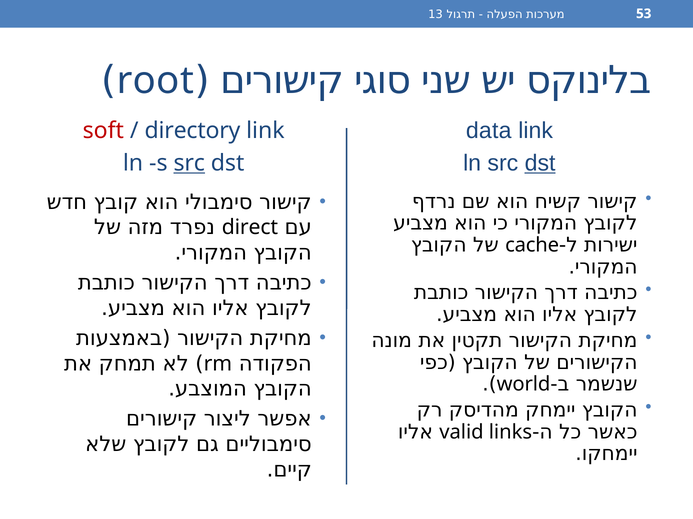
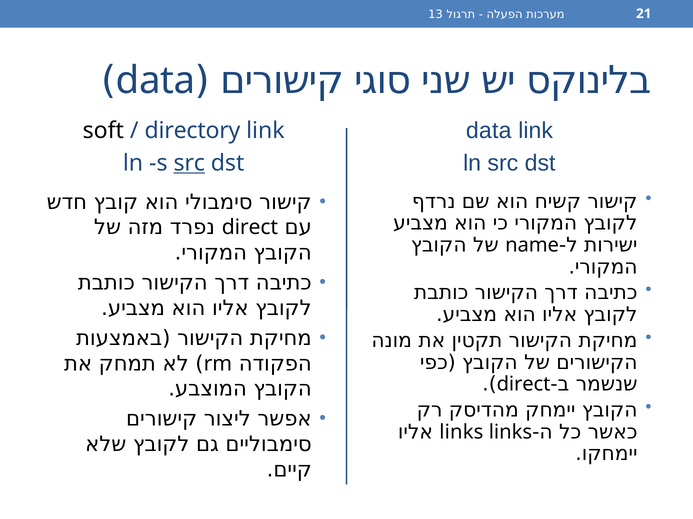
53: 53 -> 21 (644, 14)
root: root -> data (156, 81)
soft colour: red -> black (103, 131)
dst underline: present -> none (540, 163)
cache: cache -> name (532, 245)
world: world -> direct (524, 385)
valid: valid -> links (461, 433)
